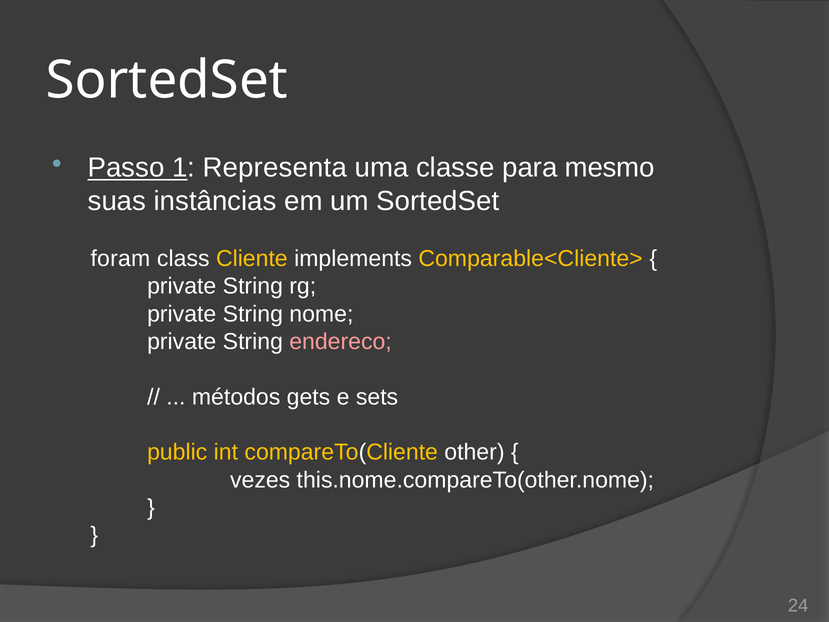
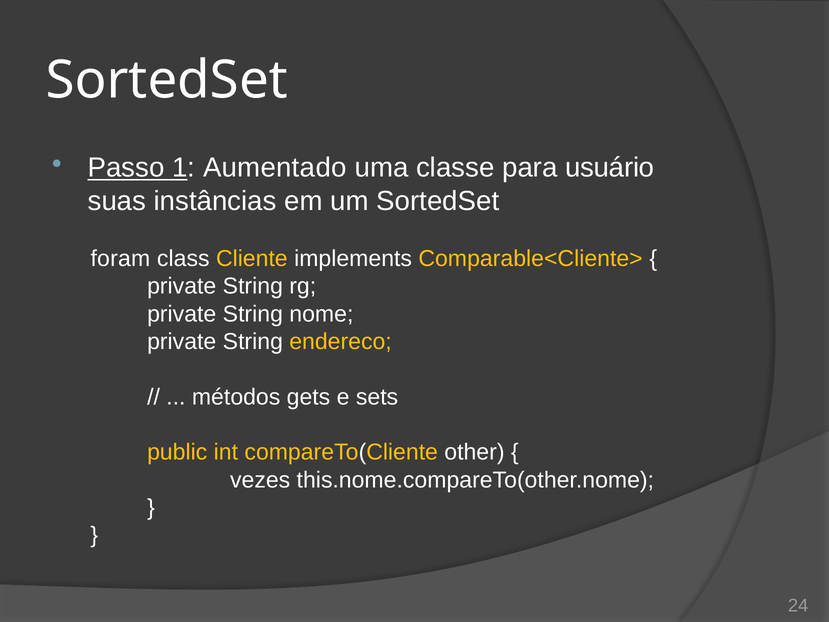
Representa: Representa -> Aumentado (275, 168)
mesmo: mesmo -> usuário (610, 168)
endereco colour: pink -> yellow (341, 342)
